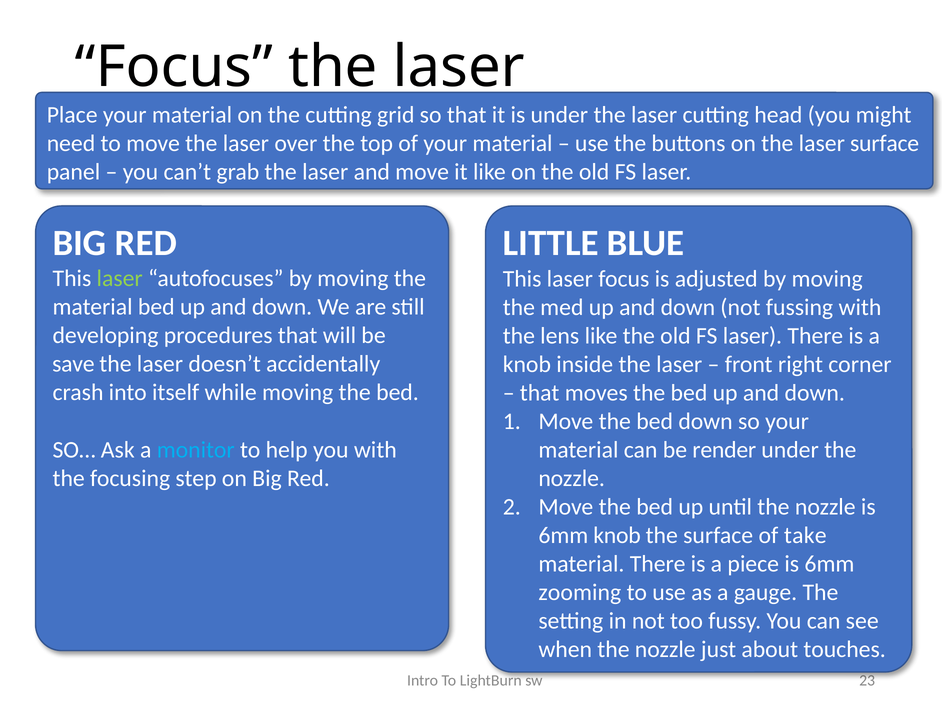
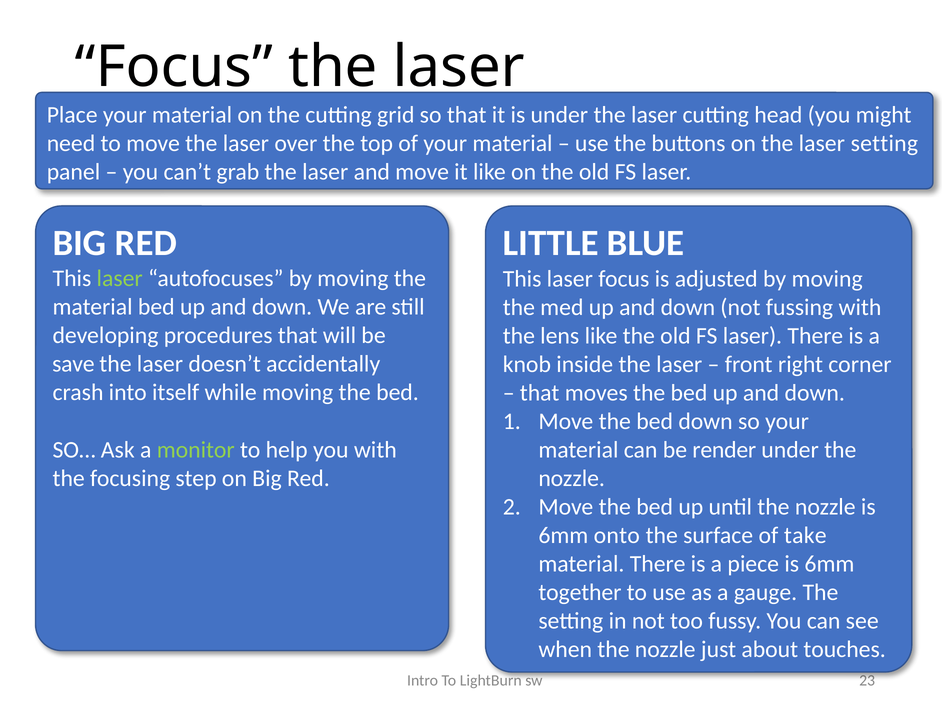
laser surface: surface -> setting (884, 143)
monitor colour: light blue -> light green (196, 449)
6mm knob: knob -> onto (617, 535)
zooming: zooming -> together (580, 592)
